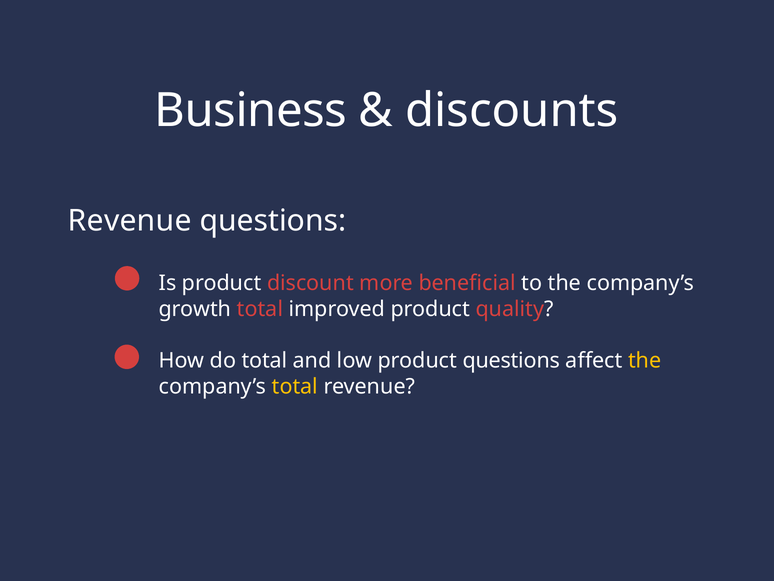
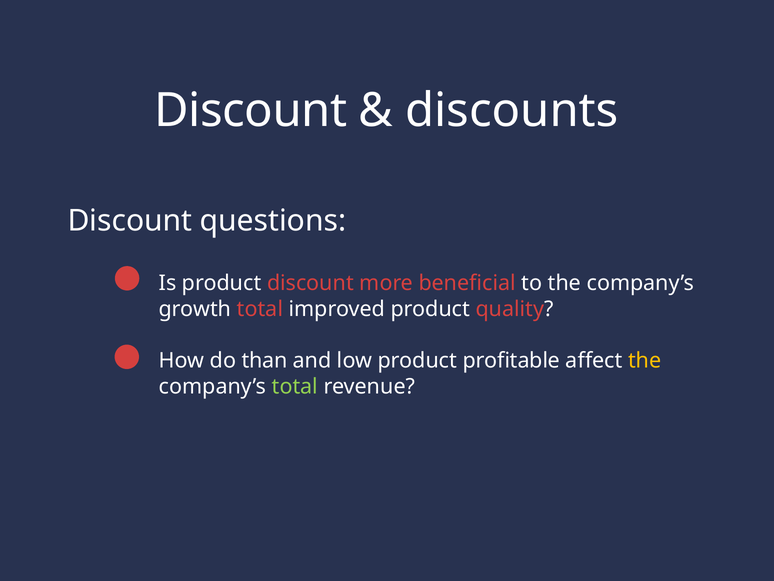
Business: Business -> Discount (251, 110)
Revenue: Revenue -> Discount (130, 220)
do total: total -> than (265, 360)
product questions: questions -> profitable (511, 360)
total colour: yellow -> light green (295, 386)
